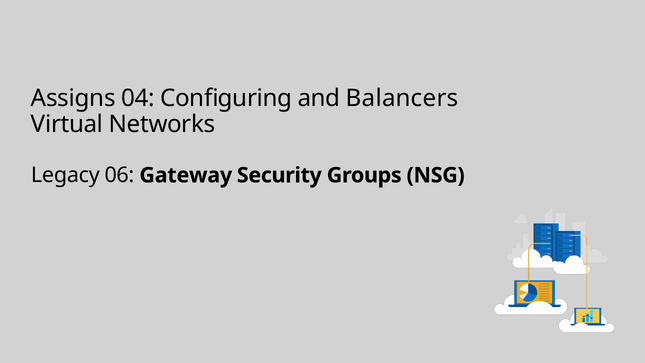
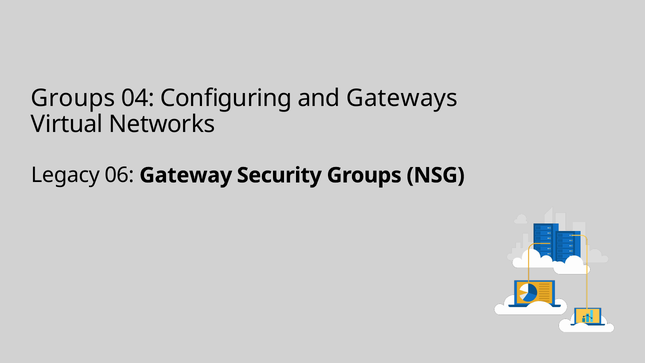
Assigns: Assigns -> Groups (73, 98)
Balancers: Balancers -> Gateways (402, 98)
